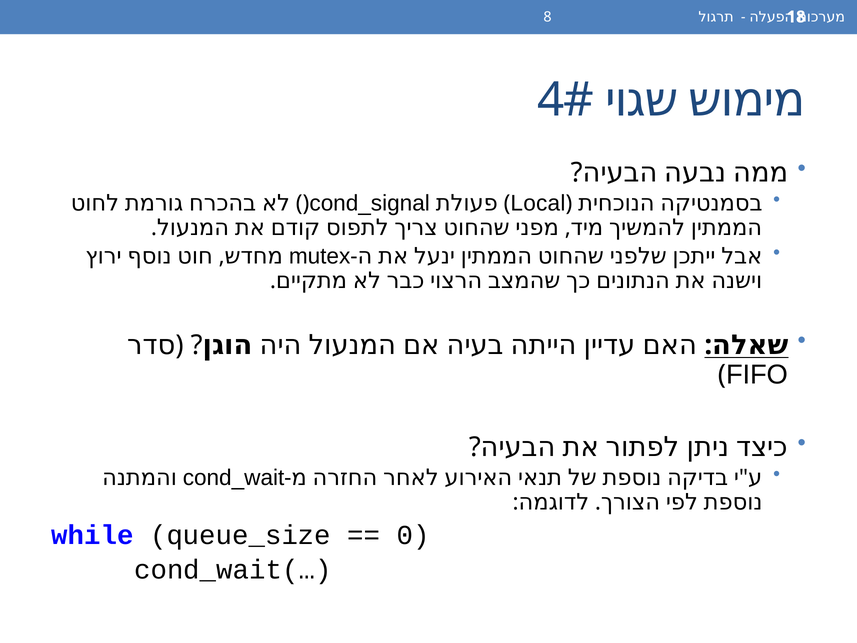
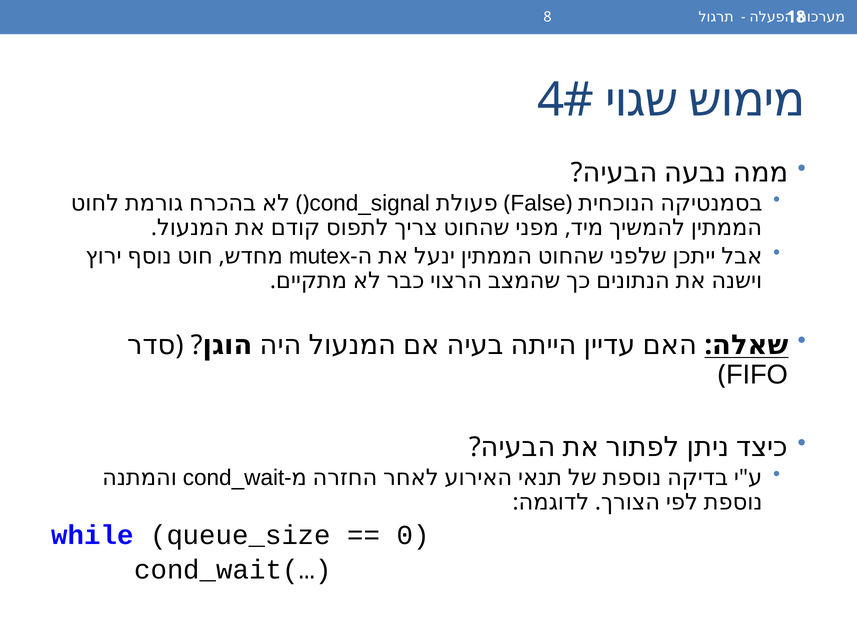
Local: Local -> False (538, 203)
